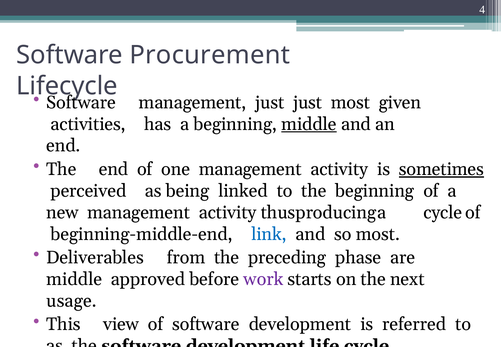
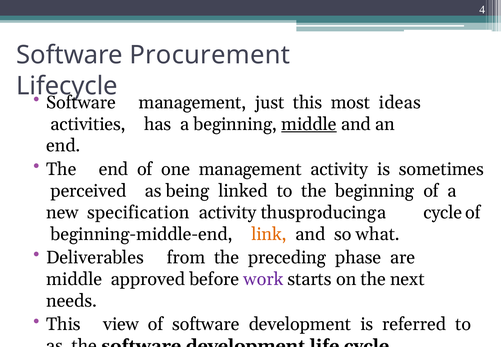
just just: just -> this (308, 102)
given: given -> ideas (400, 102)
sometimes underline: present -> none (441, 169)
new management: management -> specification (138, 212)
link colour: blue -> orange (269, 234)
so most: most -> what (378, 234)
usage: usage -> needs (72, 301)
